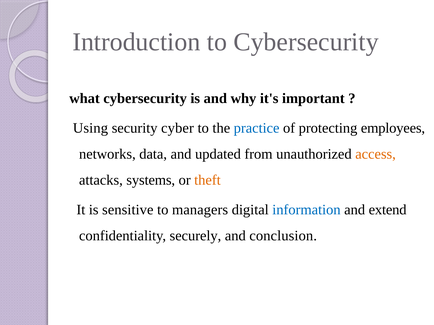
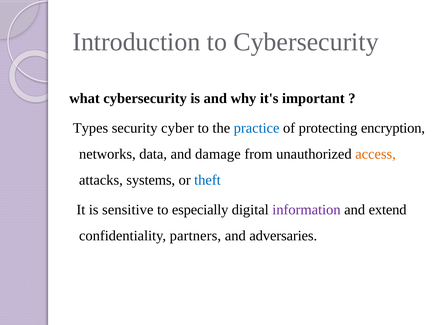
Using: Using -> Types (91, 128)
employees: employees -> encryption (393, 128)
updated: updated -> damage (218, 154)
theft colour: orange -> blue (207, 180)
managers: managers -> especially (200, 210)
information colour: blue -> purple (306, 210)
securely: securely -> partners (195, 236)
conclusion: conclusion -> adversaries (283, 236)
